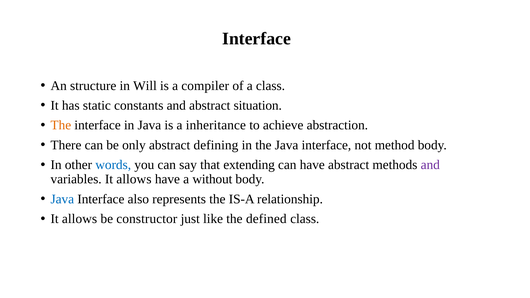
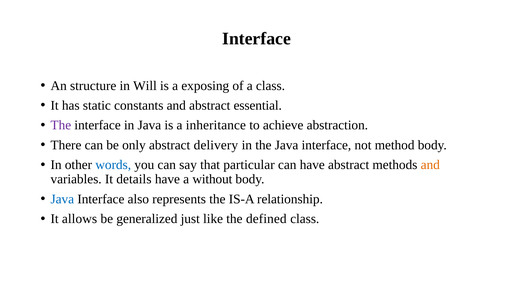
compiler: compiler -> exposing (205, 86)
situation: situation -> essential (258, 106)
The colour: orange -> purple (61, 125)
defining: defining -> delivery (216, 145)
extending: extending -> particular (249, 165)
and colour: purple -> orange (430, 165)
variables It allows: allows -> details (134, 179)
constructor: constructor -> generalized (147, 219)
